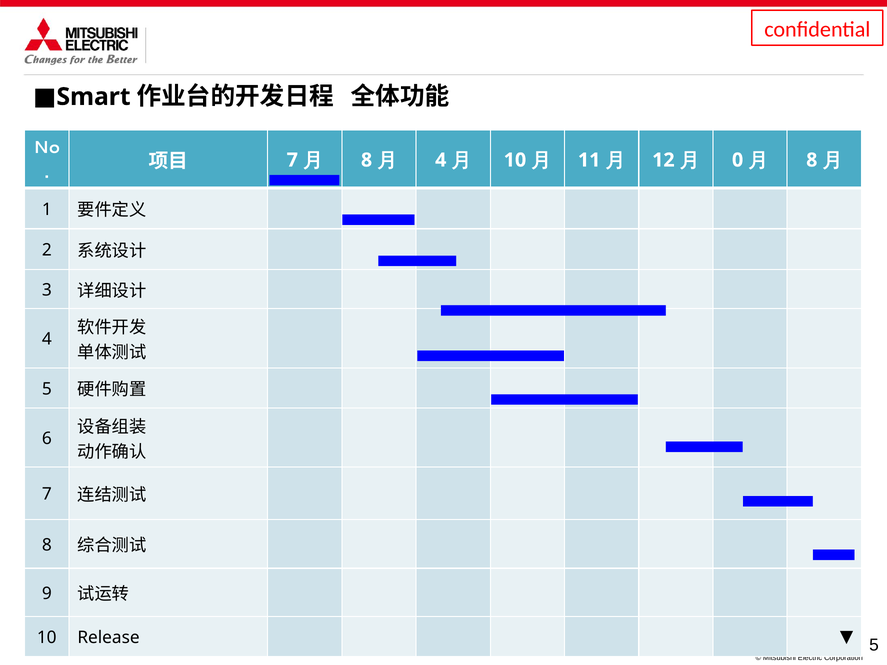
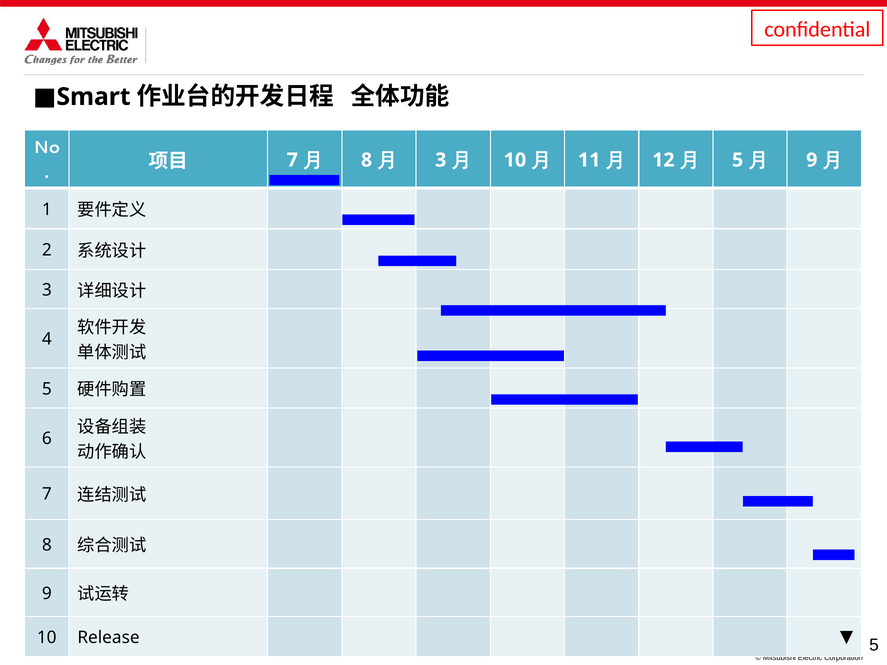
4: 4 -> 3 (441, 160)
0: 0 -> 5 (738, 160)
8: 8 -> 9 (812, 160)
